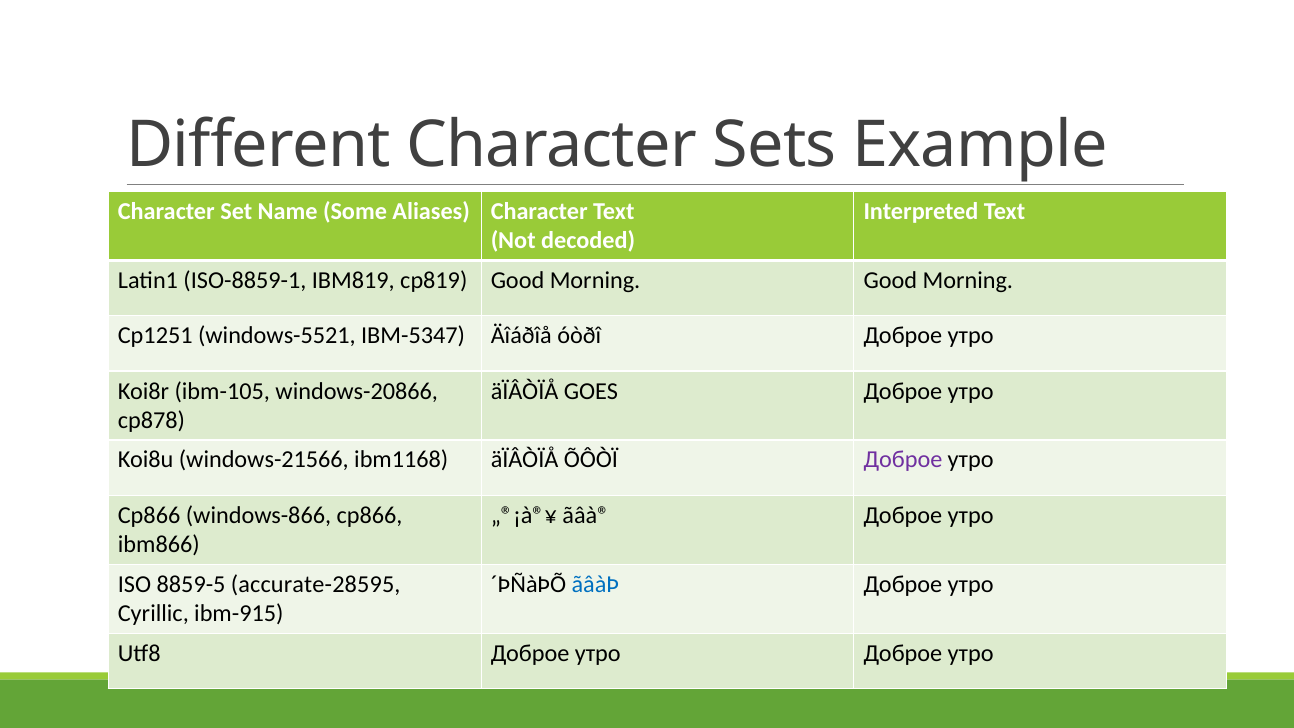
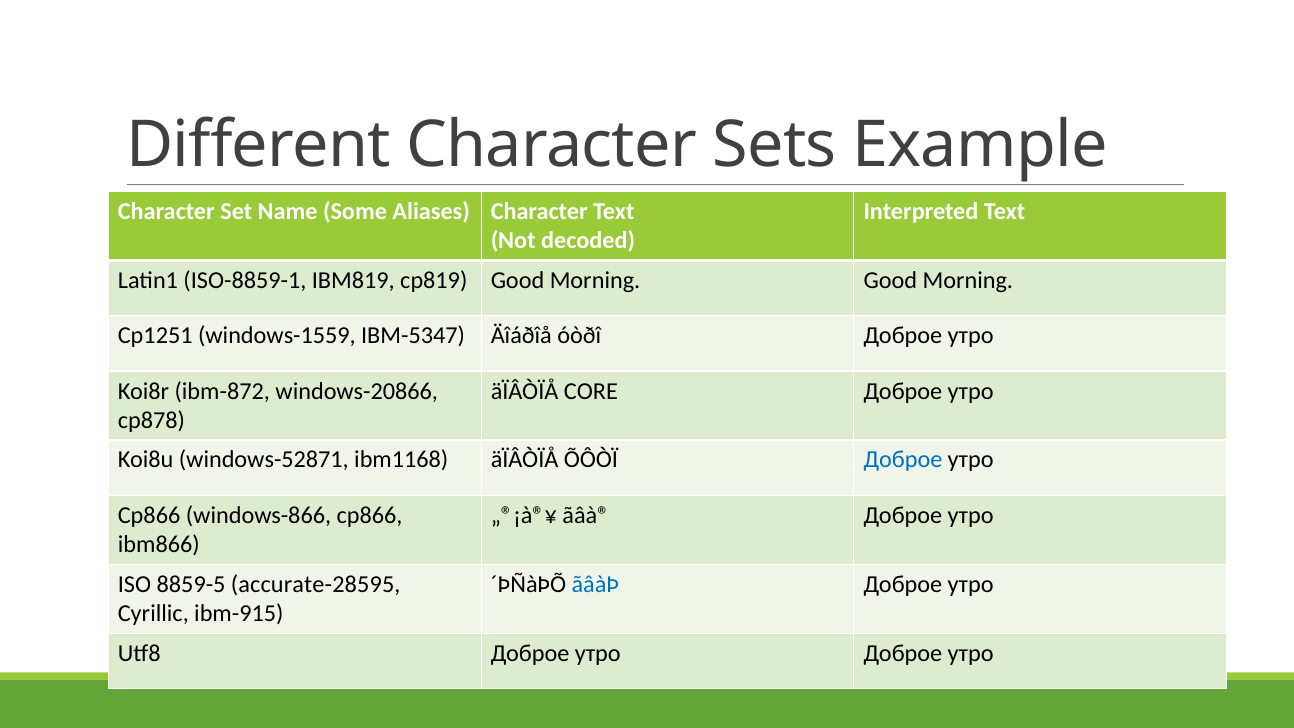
windows-5521: windows-5521 -> windows-1559 (277, 336)
ibm-105: ibm-105 -> ibm-872 (222, 391)
GOES: GOES -> CORE (591, 391)
windows-21566: windows-21566 -> windows-52871 (264, 460)
Доброе colour: purple -> blue (903, 460)
